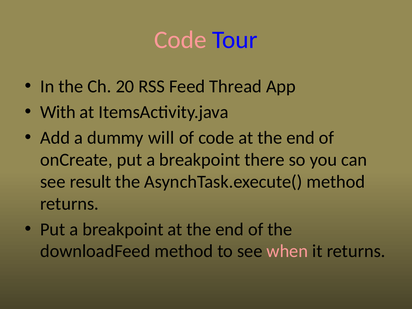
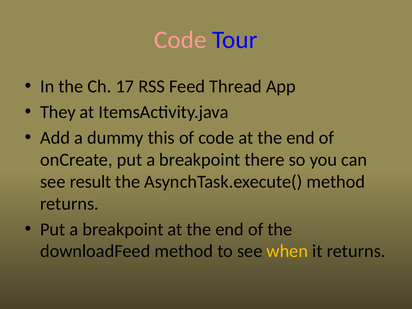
20: 20 -> 17 (125, 86)
With: With -> They (58, 112)
will: will -> this (161, 138)
when colour: pink -> yellow (287, 251)
